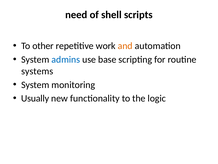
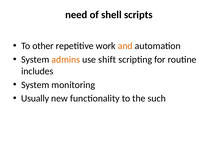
admins colour: blue -> orange (66, 59)
base: base -> shift (107, 59)
systems: systems -> includes (37, 71)
logic: logic -> such (157, 98)
